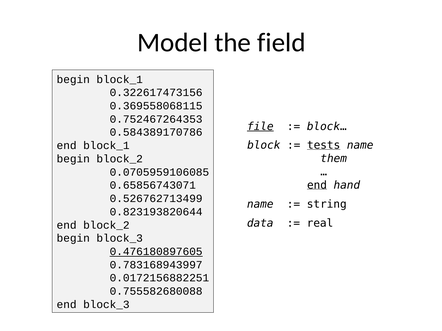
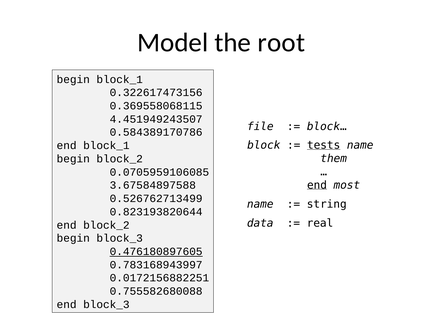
field: field -> root (281, 43)
0.752467264353: 0.752467264353 -> 4.451949243507 (156, 119)
file underline: present -> none (260, 127)
hand: hand -> most (347, 185)
0.65856743071: 0.65856743071 -> 3.67584897588 (153, 186)
